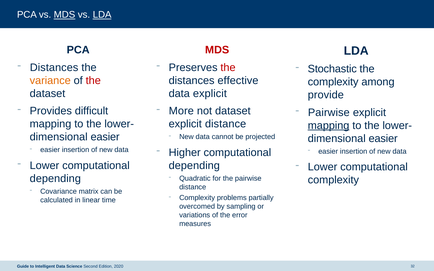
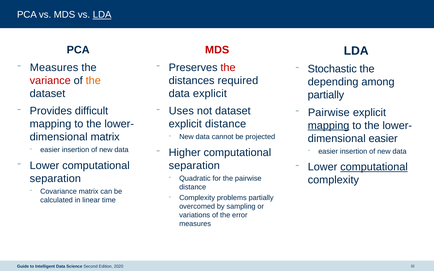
MDS underline: present -> none (64, 15)
Distances: Distances -> Measures (54, 68)
effective: effective -> required (238, 81)
variance colour: orange -> red (50, 81)
the colour: red -> orange (93, 81)
complexity: complexity -> depending (333, 82)
provide: provide -> partially (326, 95)
More: More -> Uses (181, 111)
easier: easier -> matrix (105, 137)
depending: depending -> separation (194, 166)
computational underline: none -> present (374, 167)
depending: depending -> separation (55, 179)
